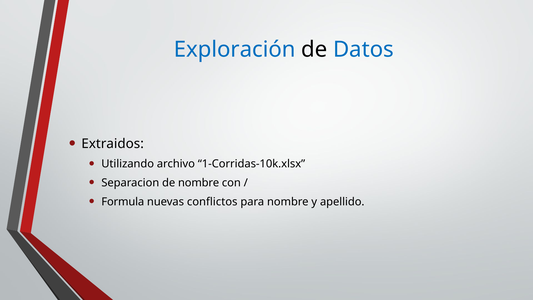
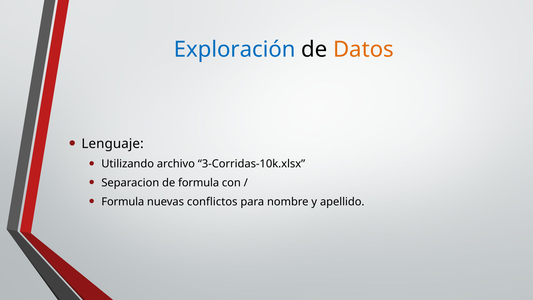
Datos colour: blue -> orange (363, 49)
Extraidos: Extraidos -> Lenguaje (113, 144)
1-Corridas-10k.xlsx: 1-Corridas-10k.xlsx -> 3-Corridas-10k.xlsx (252, 164)
de nombre: nombre -> formula (199, 183)
